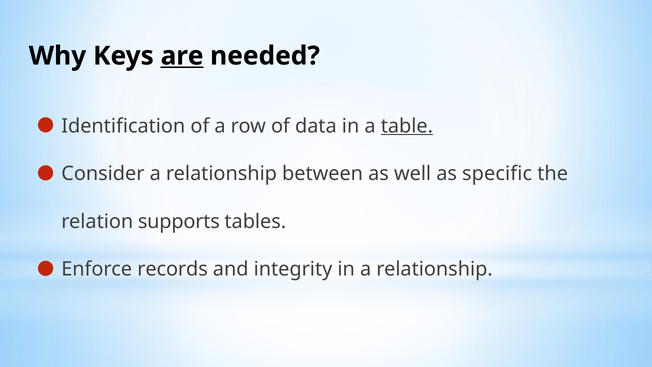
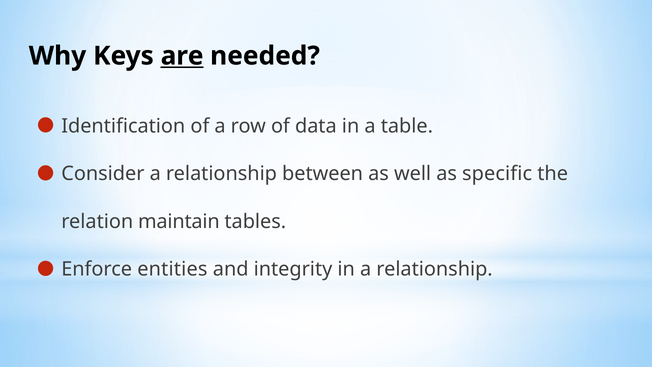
table underline: present -> none (407, 126)
supports: supports -> maintain (179, 221)
records: records -> entities (172, 269)
